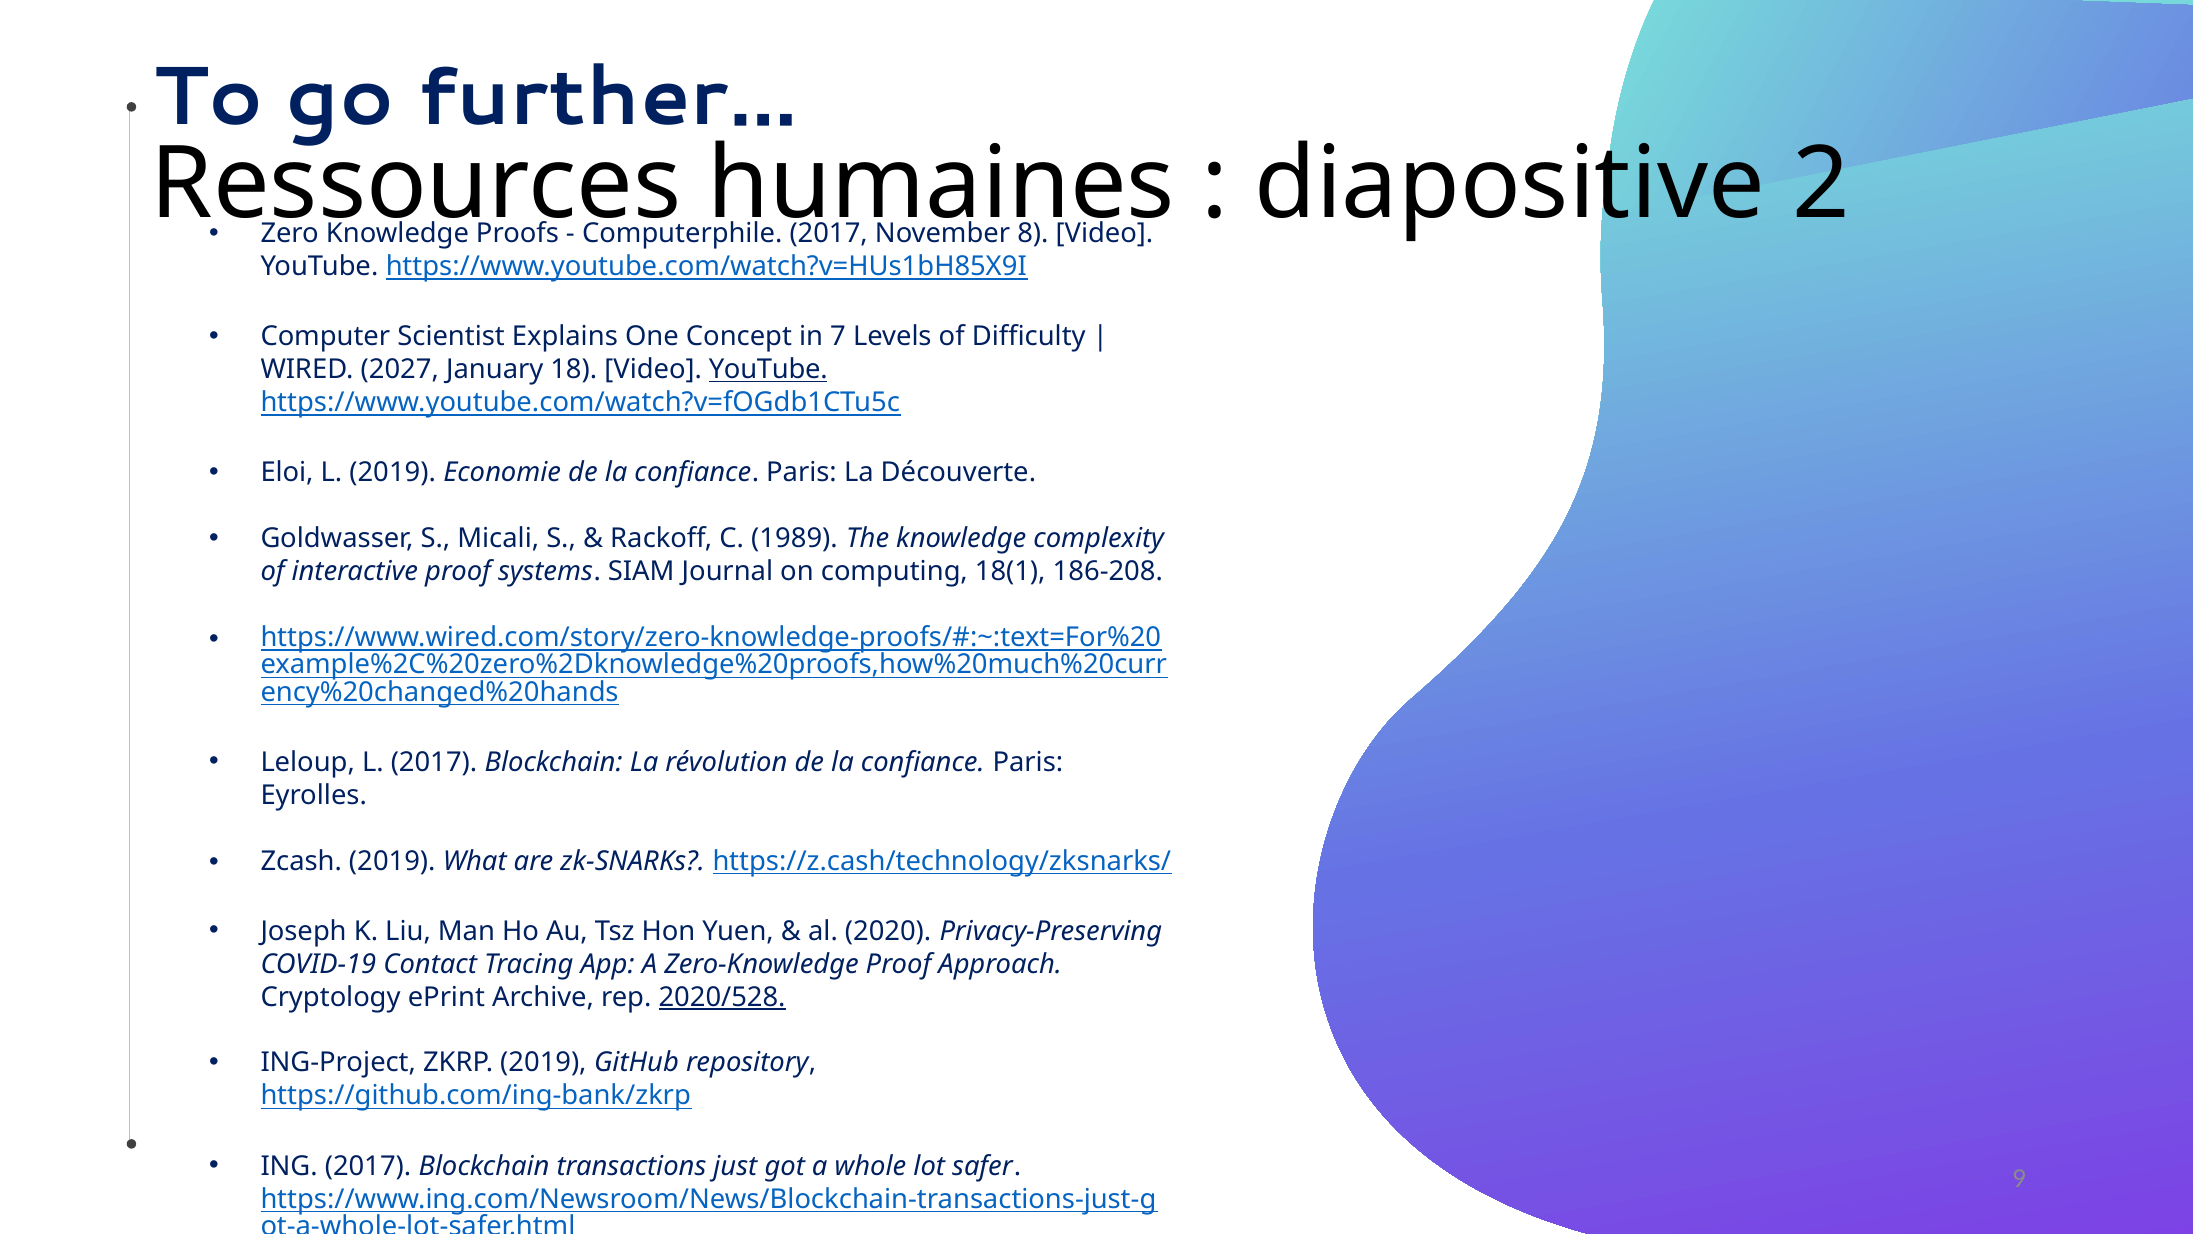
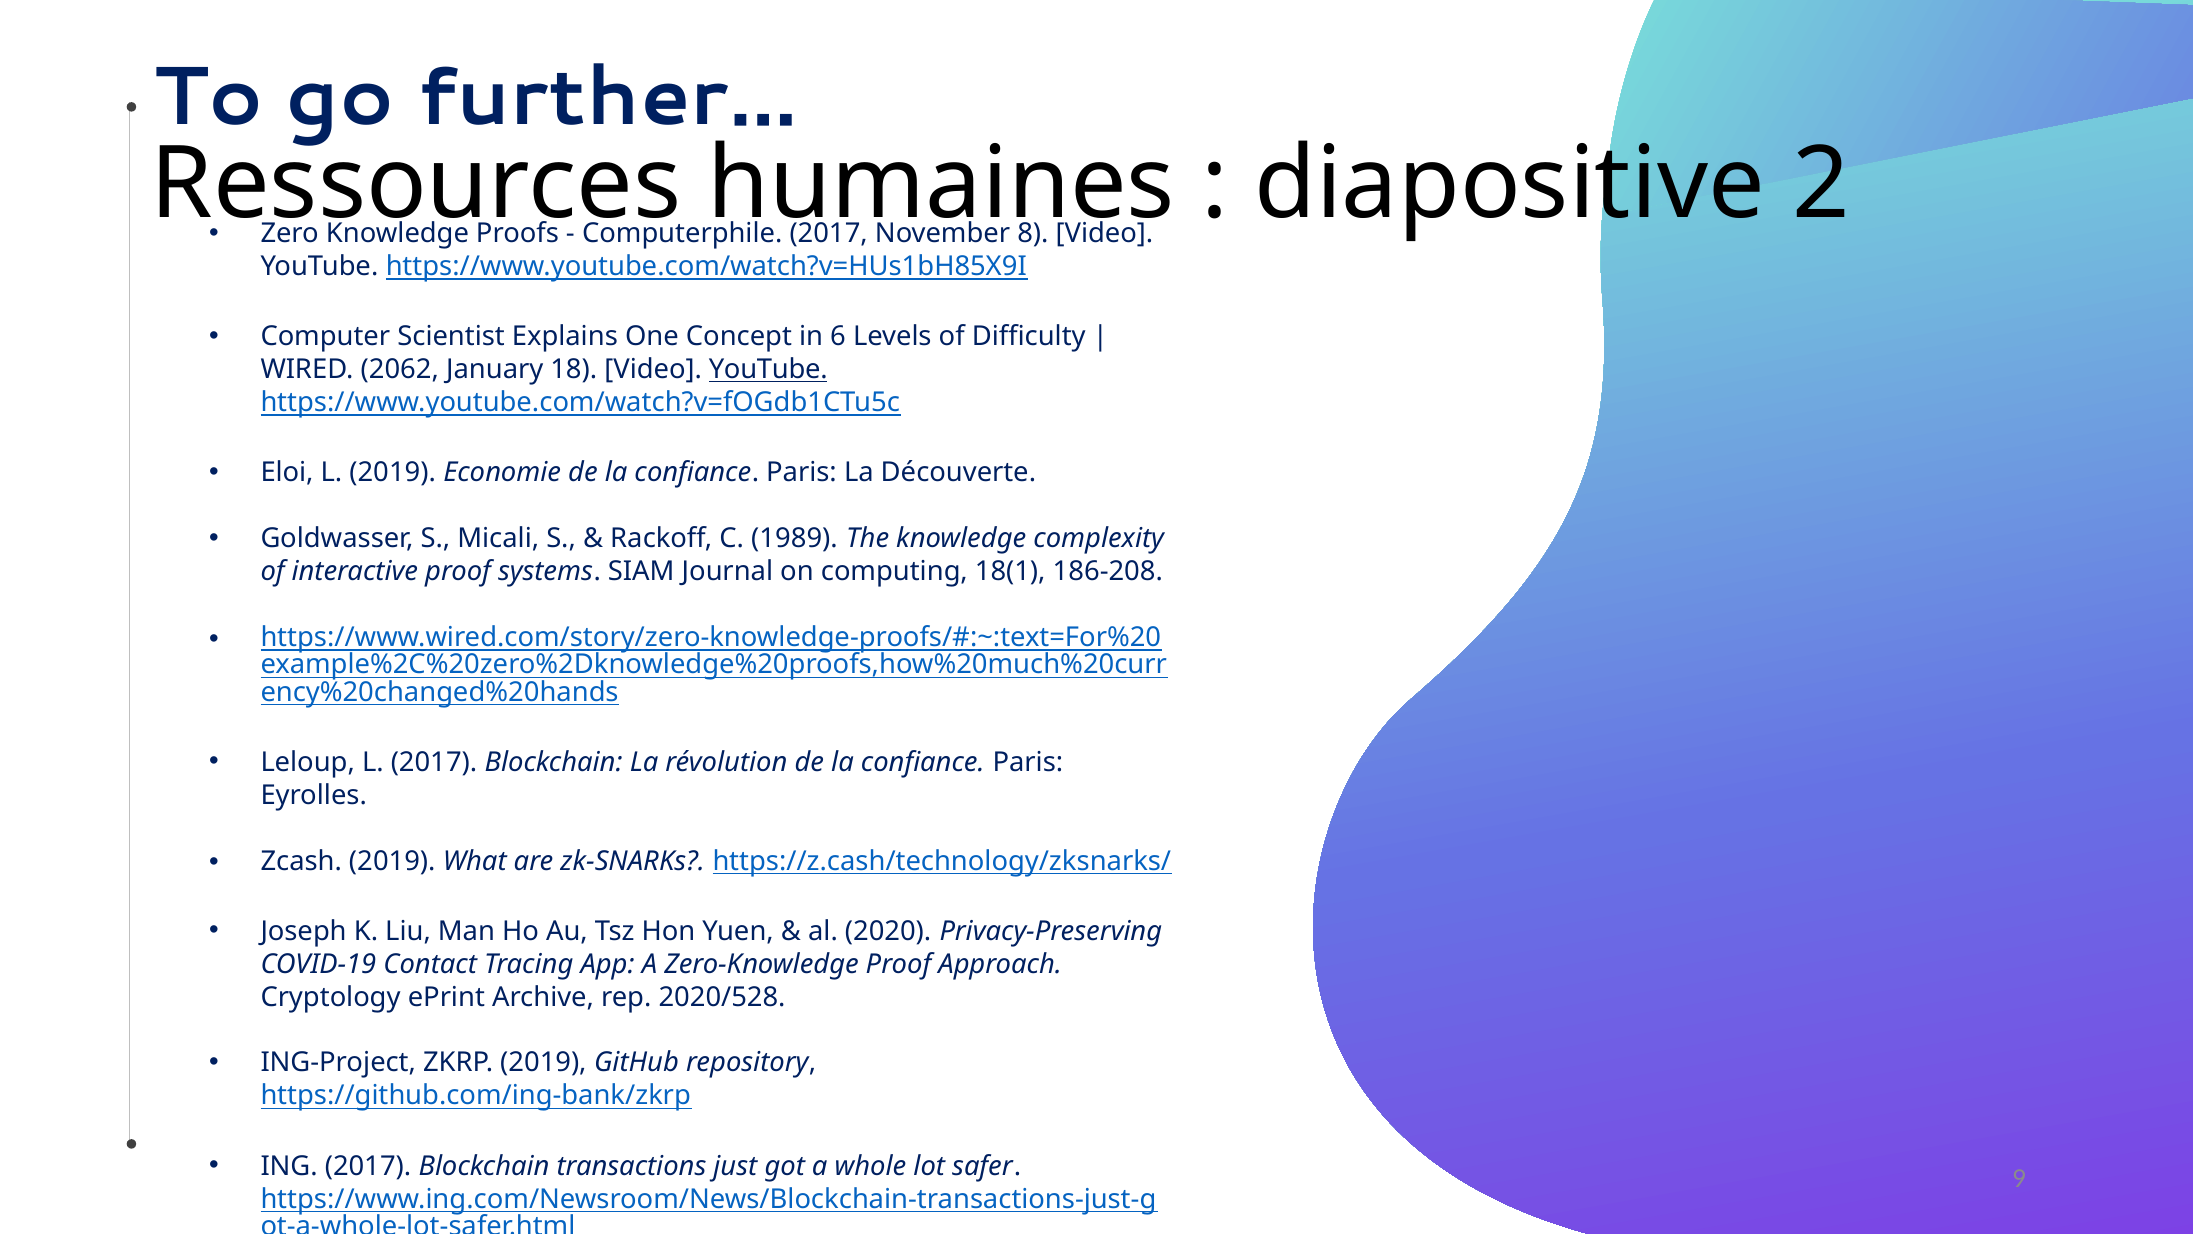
7: 7 -> 6 (838, 337)
2027: 2027 -> 2062 (400, 370)
2020/528 underline: present -> none (722, 997)
